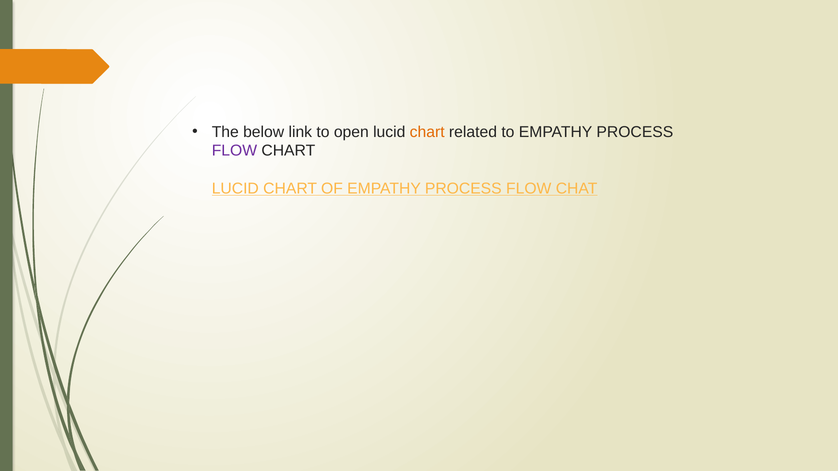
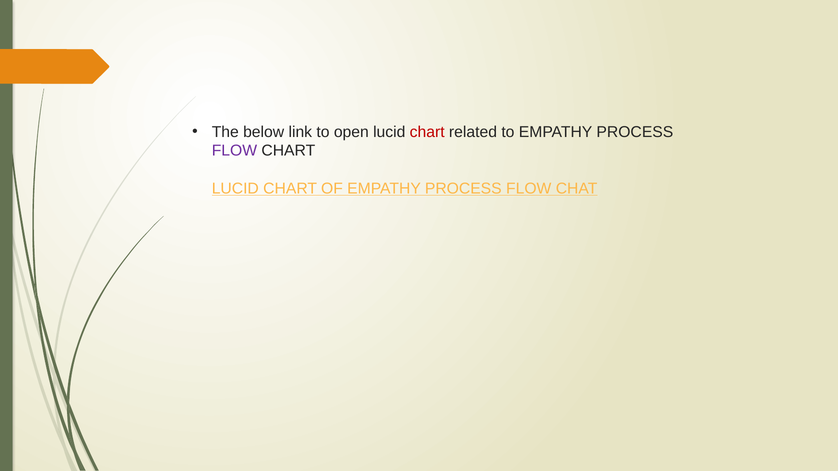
chart colour: orange -> red (427, 132)
